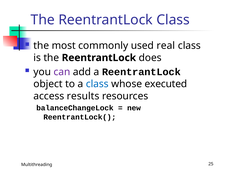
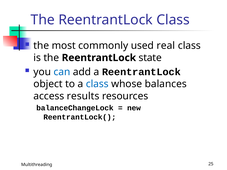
does: does -> state (150, 58)
can colour: purple -> blue (62, 72)
executed: executed -> balances (166, 84)
